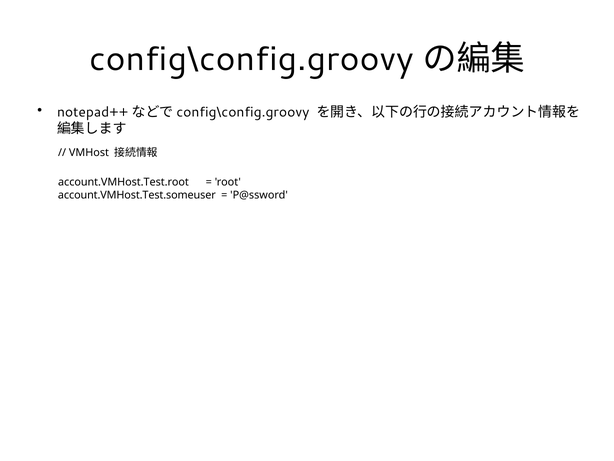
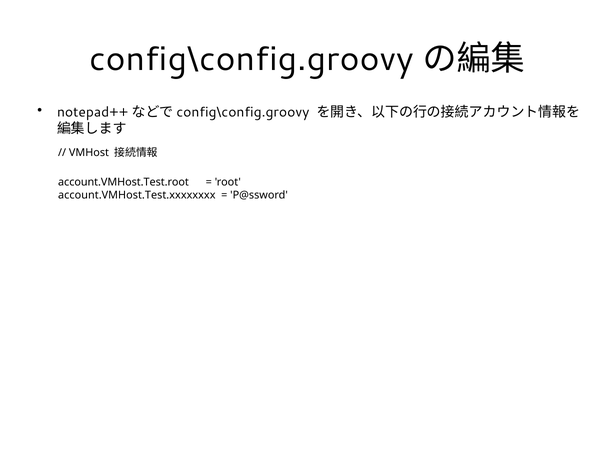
account.VMHost.Test.someuser: account.VMHost.Test.someuser -> account.VMHost.Test.xxxxxxxx (137, 195)
